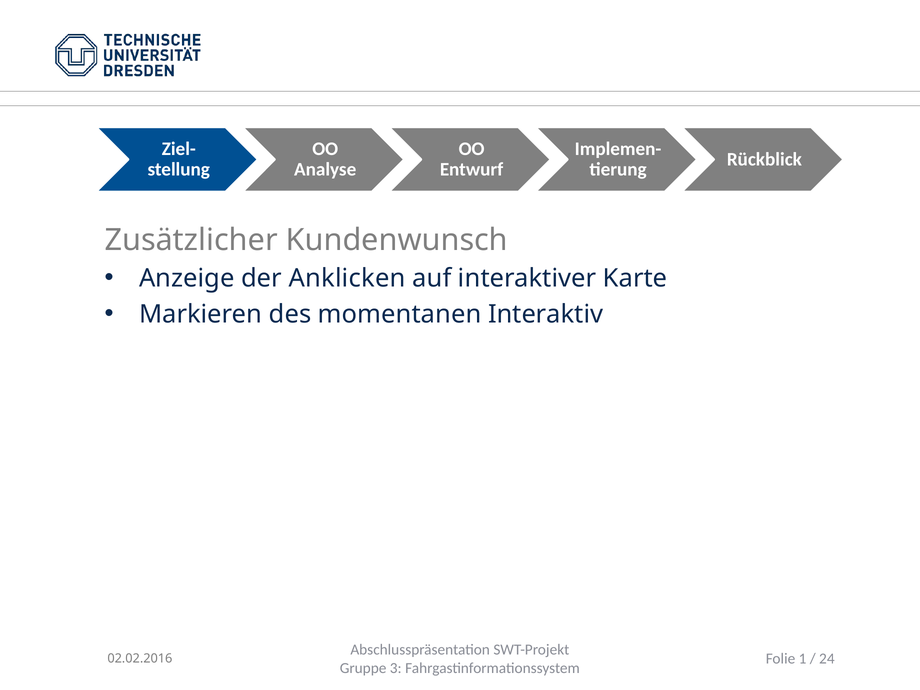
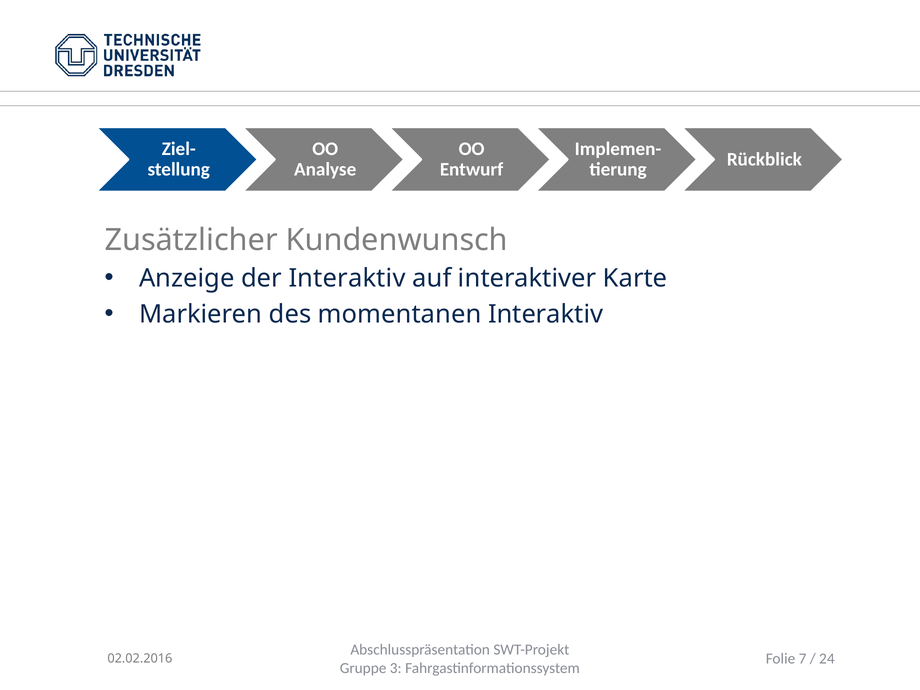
der Anklicken: Anklicken -> Interaktiv (347, 278)
1: 1 -> 7 (803, 659)
